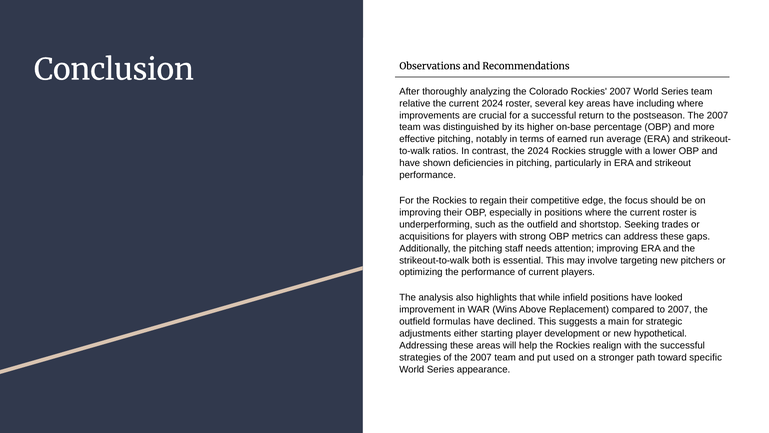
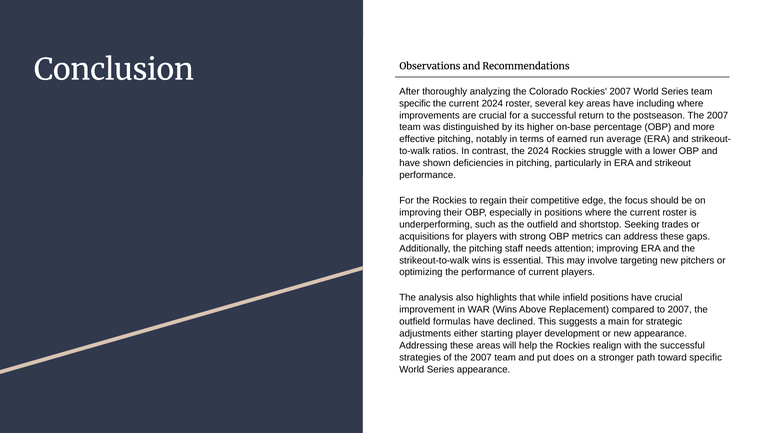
relative: relative -> specific (415, 103)
strikeout-to-walk both: both -> wins (481, 260)
have looked: looked -> crucial (669, 297)
new hypothetical: hypothetical -> appearance (660, 333)
used: used -> does (564, 357)
